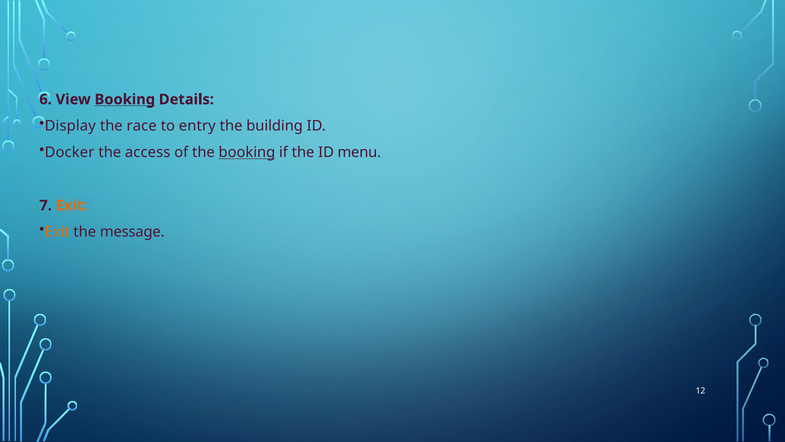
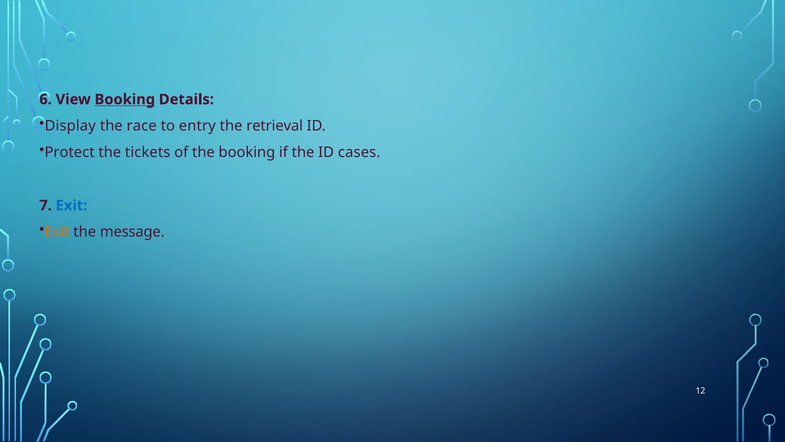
building: building -> retrieval (275, 126)
Docker: Docker -> Protect (70, 152)
access: access -> tickets (148, 152)
booking underline: present -> none (247, 152)
menu: menu -> cases (359, 152)
Exit colour: orange -> blue (71, 205)
